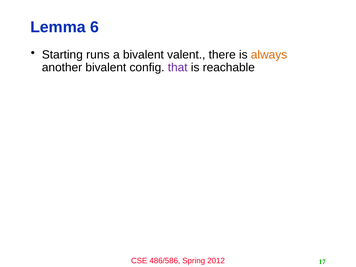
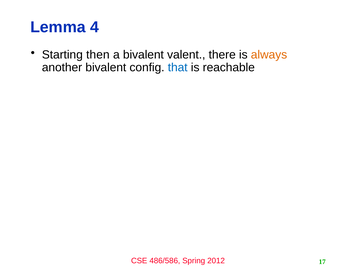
6: 6 -> 4 (94, 27)
runs: runs -> then (98, 55)
that colour: purple -> blue (178, 67)
